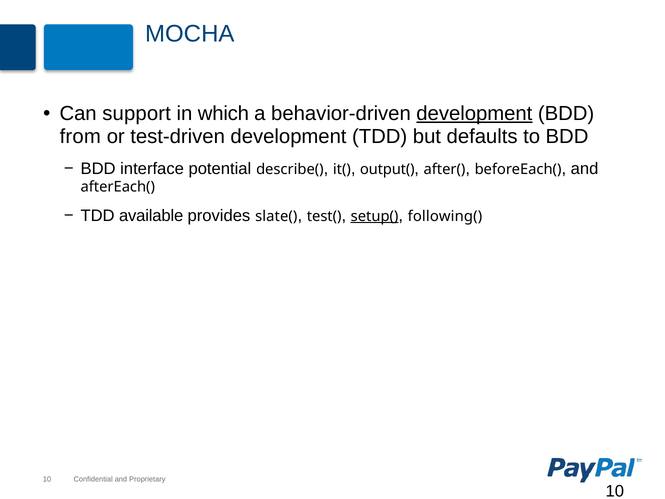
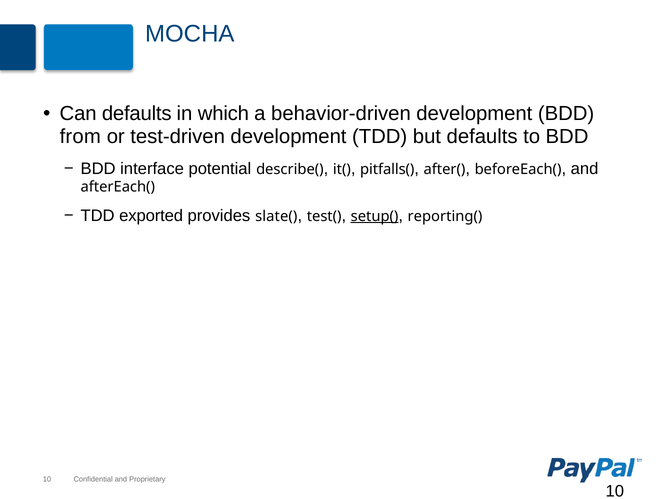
Can support: support -> defaults (137, 114)
development underline: present -> none (474, 114)
output(: output( -> pitfalls( (387, 169)
available: available -> exported (151, 216)
following(: following( -> reporting( (445, 216)
